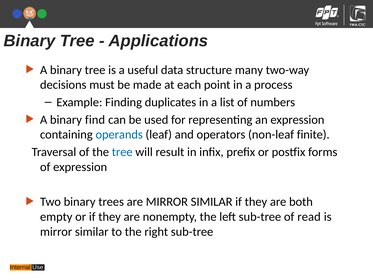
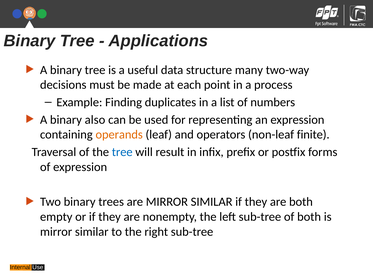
find: find -> also (95, 120)
operands colour: blue -> orange (119, 134)
of read: read -> both (309, 217)
